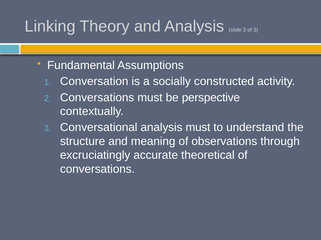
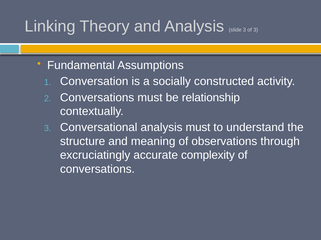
perspective: perspective -> relationship (211, 98)
theoretical: theoretical -> complexity (208, 156)
